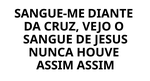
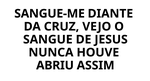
ASSIM: ASSIM -> ABRIU (55, 66)
